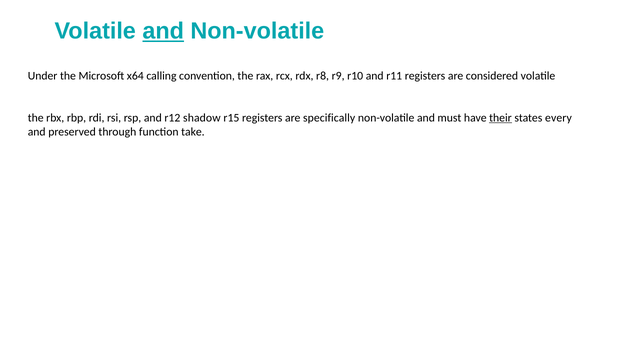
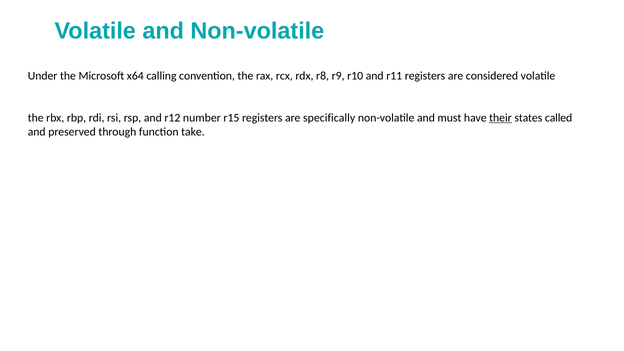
and underline: present -> none (163, 31)
shadow: shadow -> number (202, 118)
every: every -> called (559, 118)
